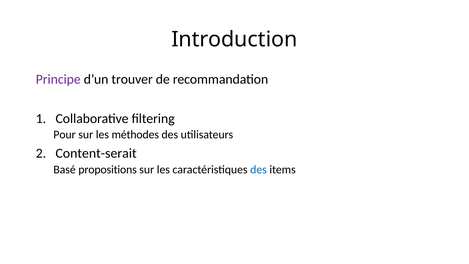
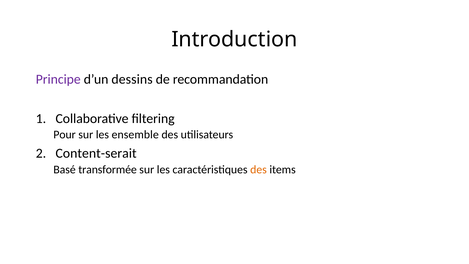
trouver: trouver -> dessins (132, 79)
méthodes: méthodes -> ensemble (135, 135)
propositions: propositions -> transformée (108, 169)
des colour: blue -> orange (258, 169)
